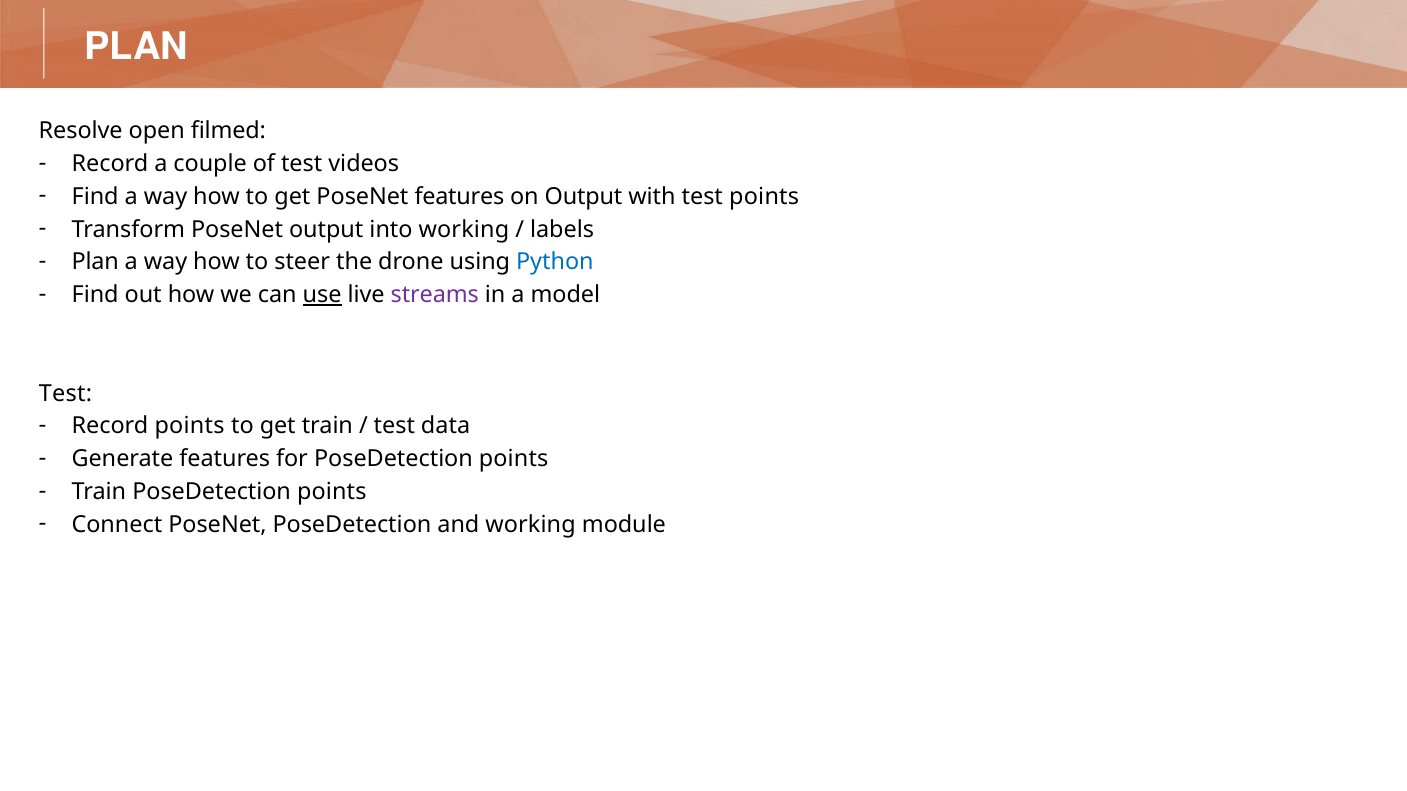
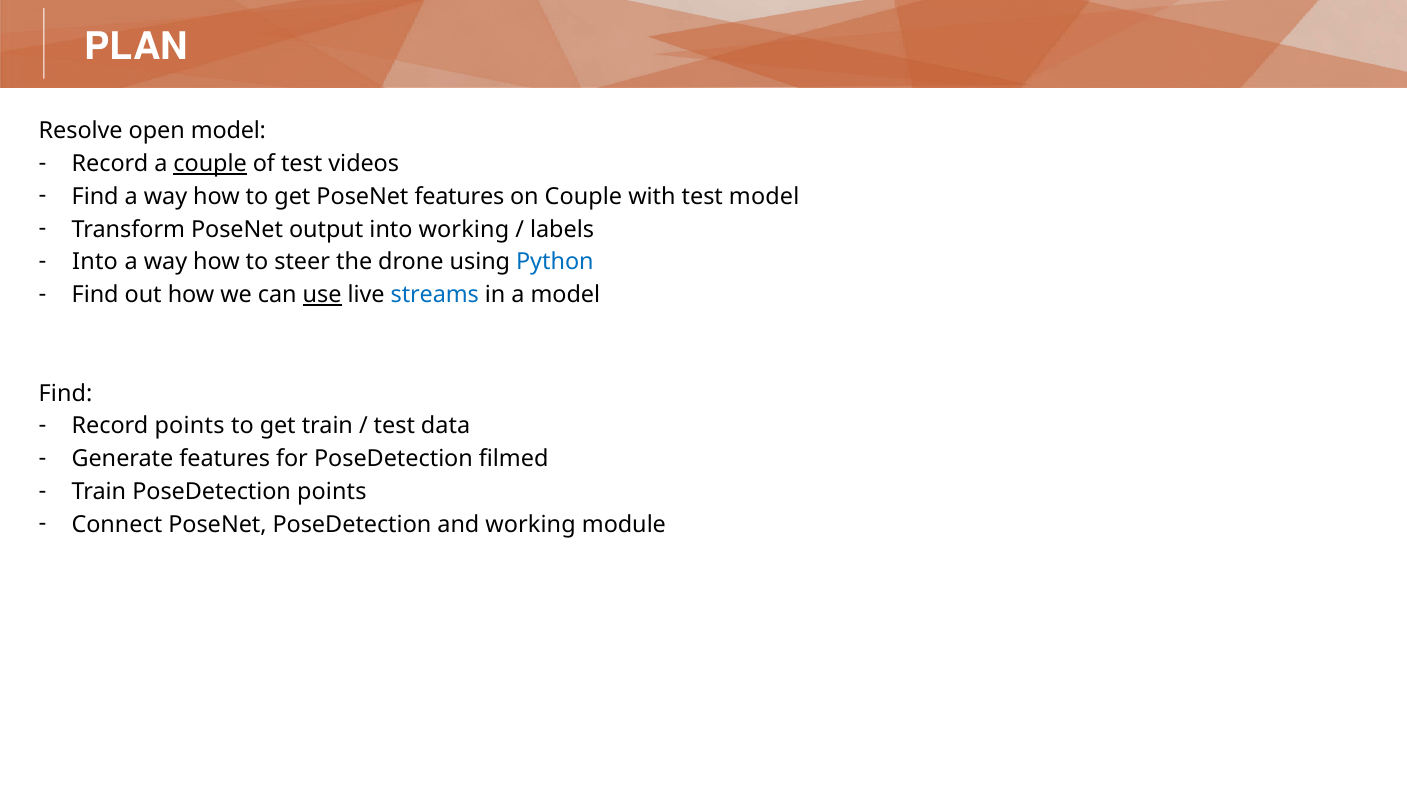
open filmed: filmed -> model (228, 131)
couple underline: none -> present (210, 164)
on Output: Output -> Couple (583, 197)
test points: points -> model (764, 197)
Plan: Plan -> Into (95, 262)
streams colour: purple -> blue (435, 295)
Test: Test -> Find (66, 394)
for PoseDetection points: points -> filmed (514, 459)
